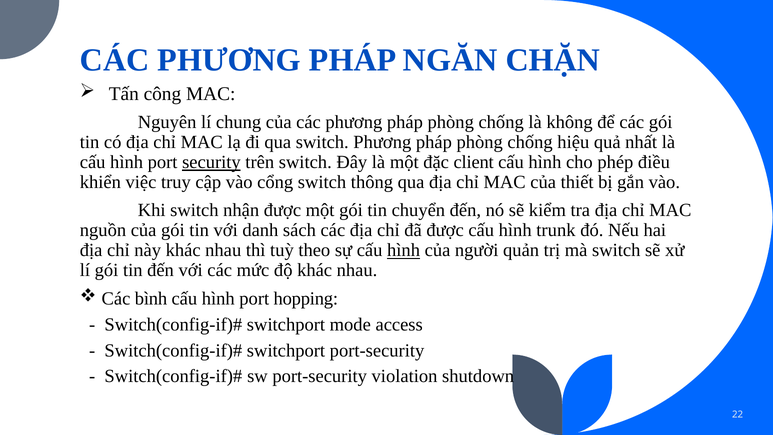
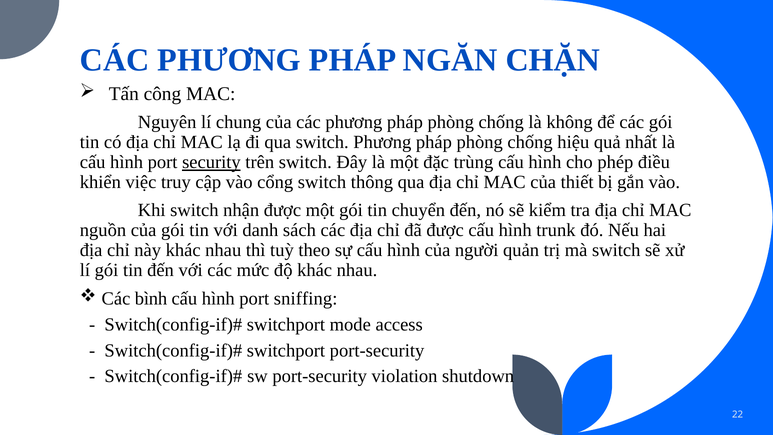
client: client -> trùng (473, 162)
hình underline: present -> none (404, 250)
hopping: hopping -> sniffing (306, 298)
